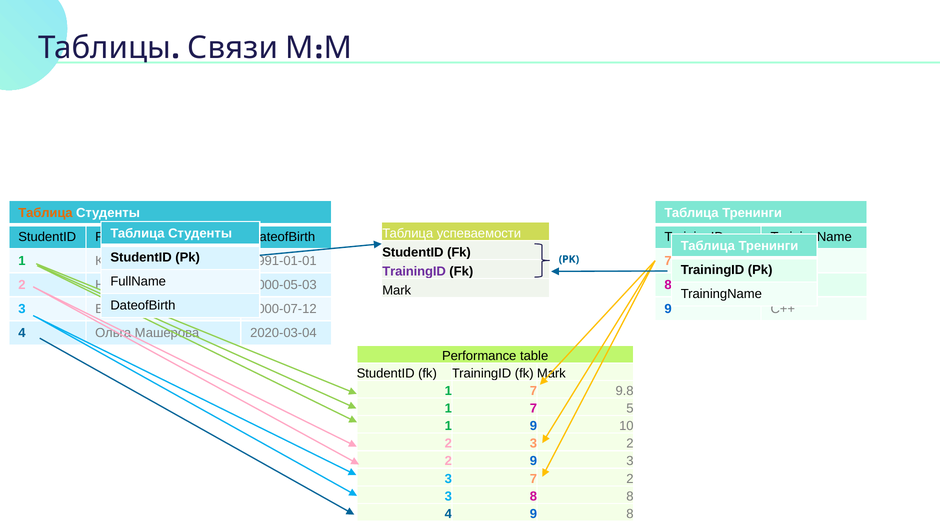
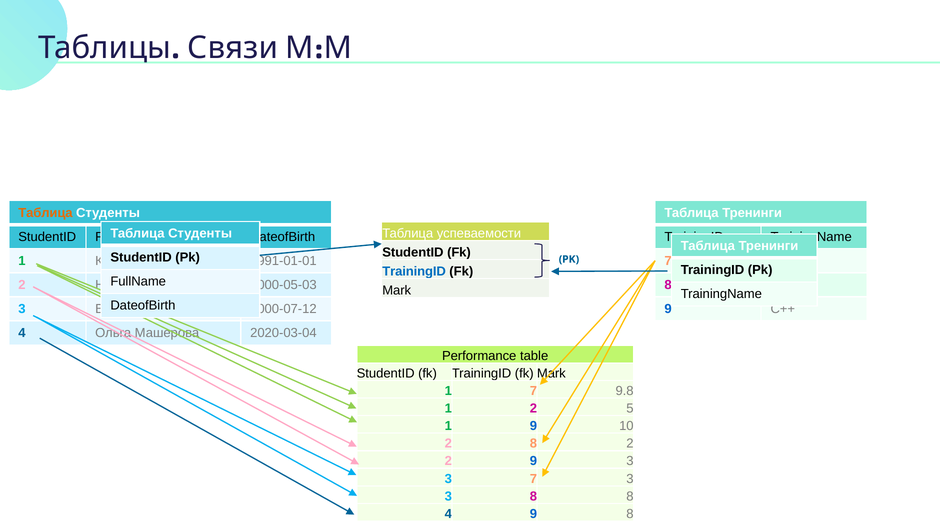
TrainingID colour: purple -> blue (414, 271)
7: 7 -> 2 (533, 408)
3: 3 -> 8 (533, 443)
7 2: 2 -> 3 (630, 478)
